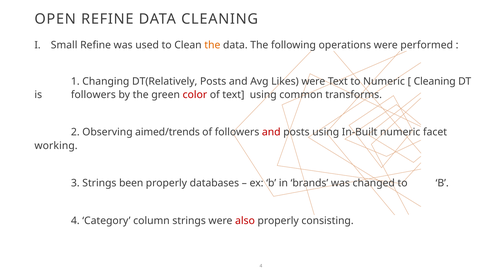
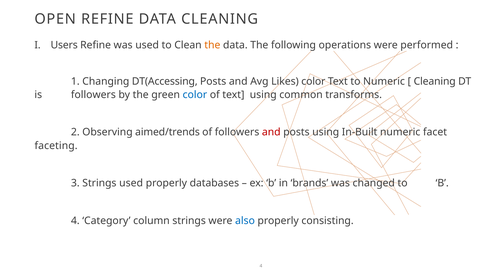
Small: Small -> Users (64, 45)
DT(Relatively: DT(Relatively -> DT(Accessing (165, 81)
Likes were: were -> color (313, 81)
color colour: red -> blue (195, 95)
working: working -> faceting (56, 146)
Strings been: been -> used (131, 184)
also colour: red -> blue (245, 221)
